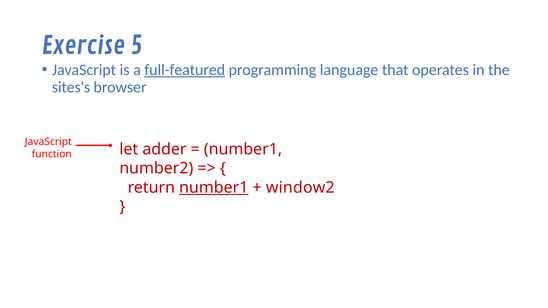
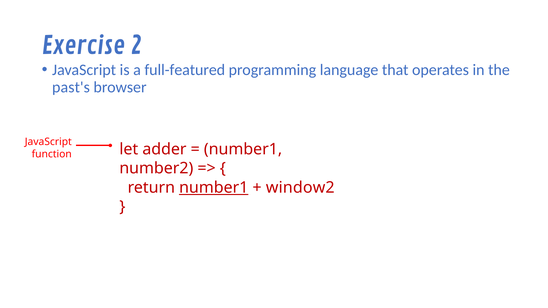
5: 5 -> 2 (136, 46)
full-featured underline: present -> none (185, 70)
sites's: sites's -> past's (71, 87)
